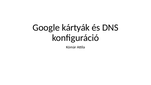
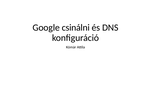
kártyák: kártyák -> csinálni (76, 28)
